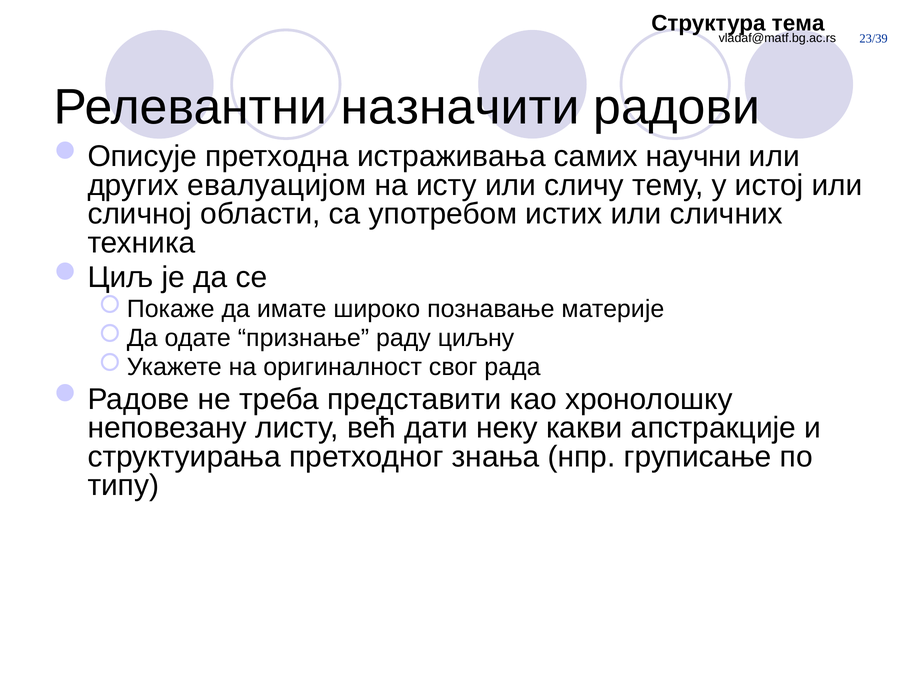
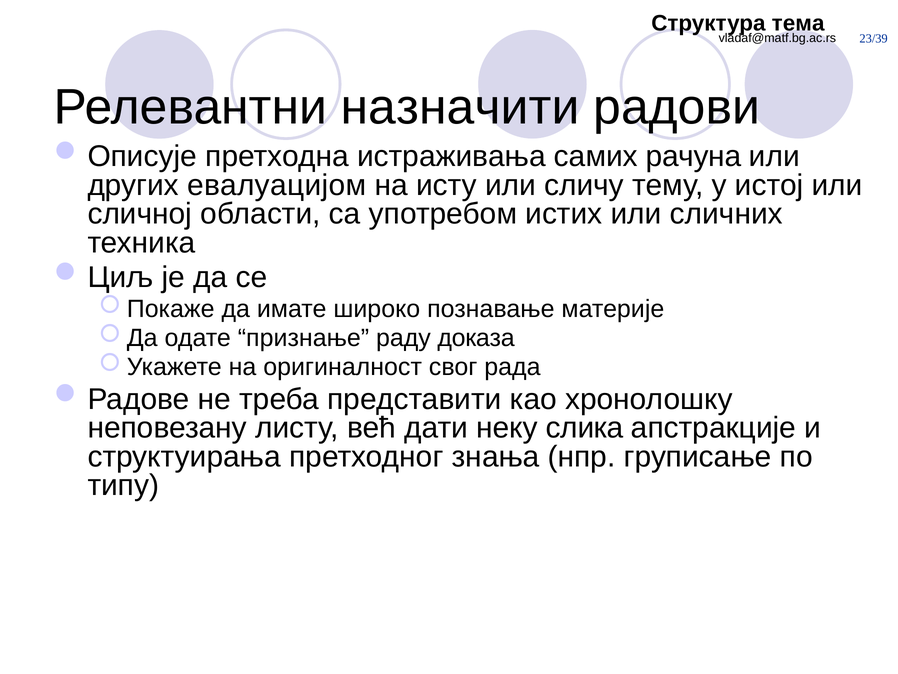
научни: научни -> рачуна (694, 156)
циљну: циљну -> доказа (476, 338)
какви: какви -> слика (585, 428)
